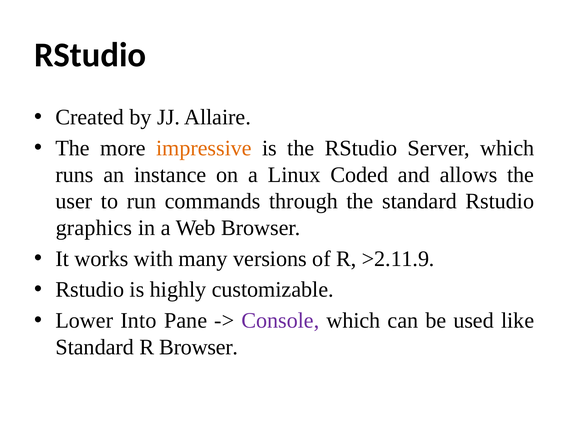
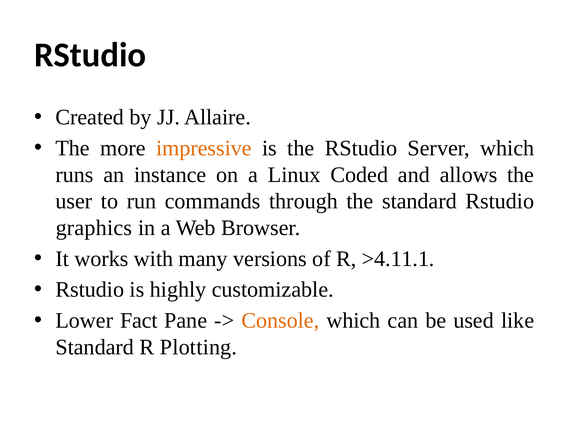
>2.11.9: >2.11.9 -> >4.11.1 (398, 259)
Into: Into -> Fact (139, 320)
Console colour: purple -> orange (280, 320)
R Browser: Browser -> Plotting (198, 347)
